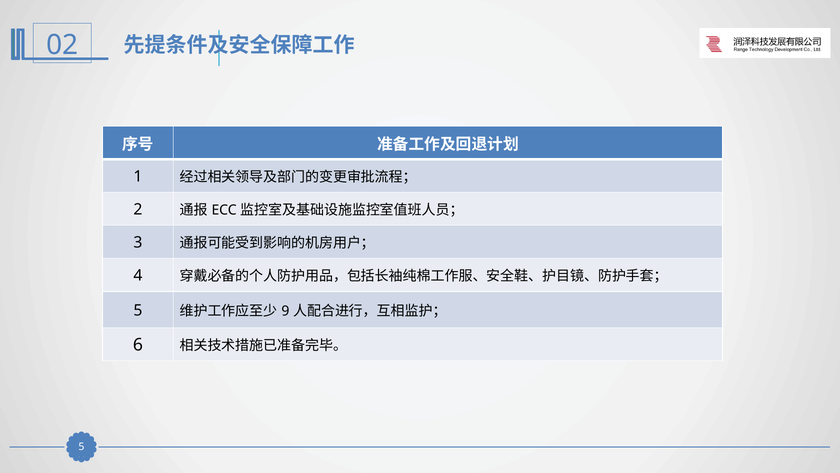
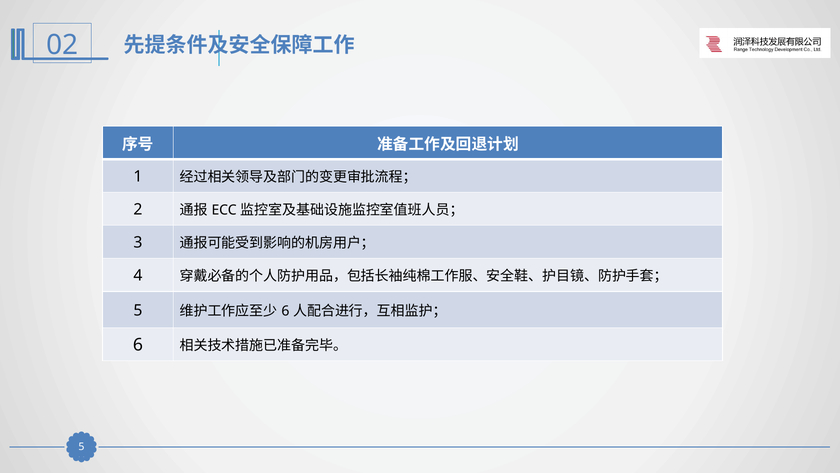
9: 9 -> 6 (285, 311)
